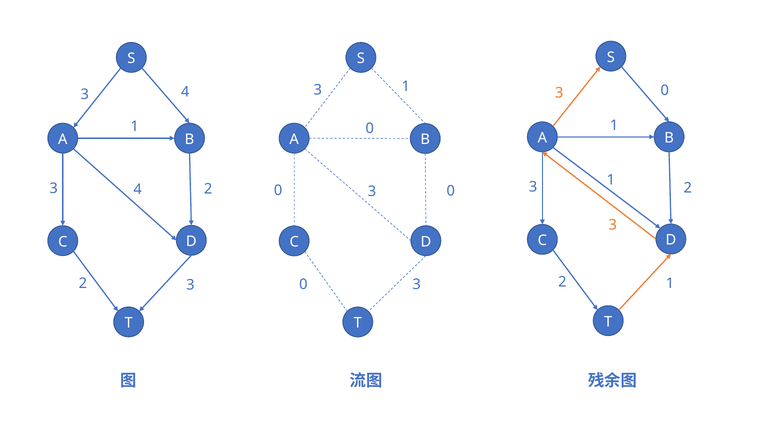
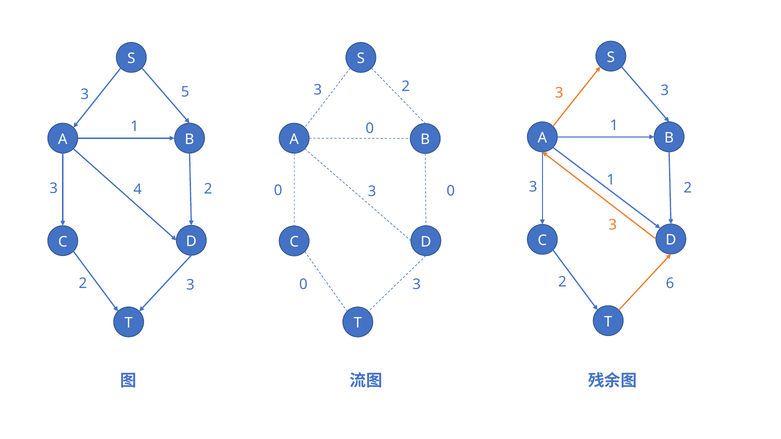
1: 1 -> 2 (406, 86)
0: 0 -> 3 (665, 91)
3 4: 4 -> 5 (185, 92)
2 1: 1 -> 6 (670, 284)
